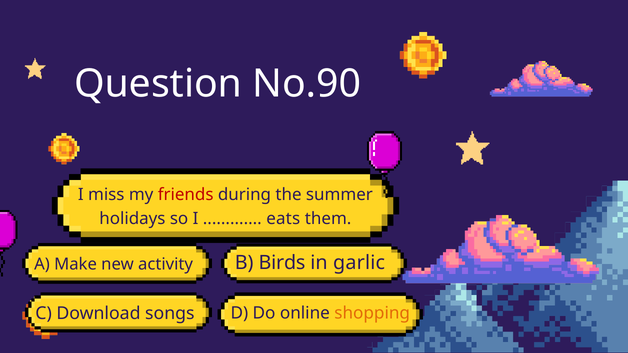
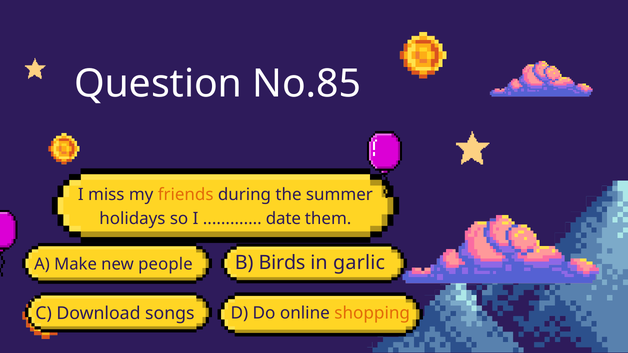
No.90: No.90 -> No.85 (307, 84)
friends colour: red -> orange (186, 195)
eats: eats -> date (283, 219)
activity: activity -> people (165, 265)
